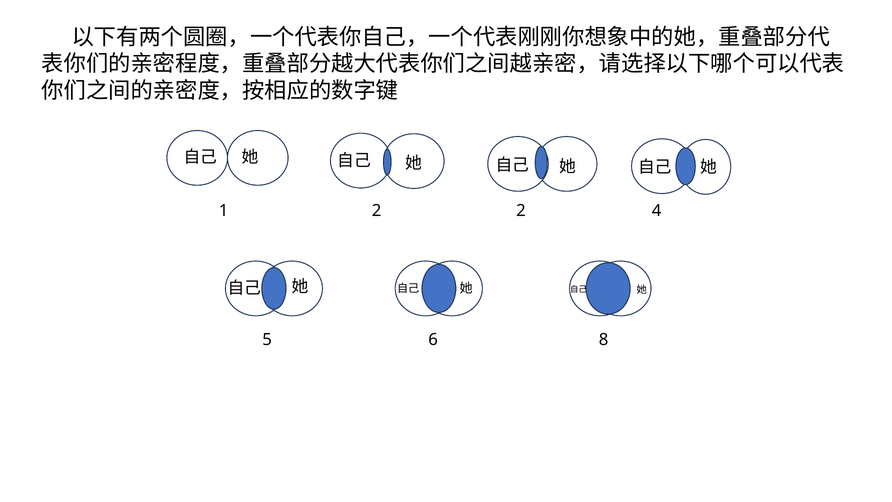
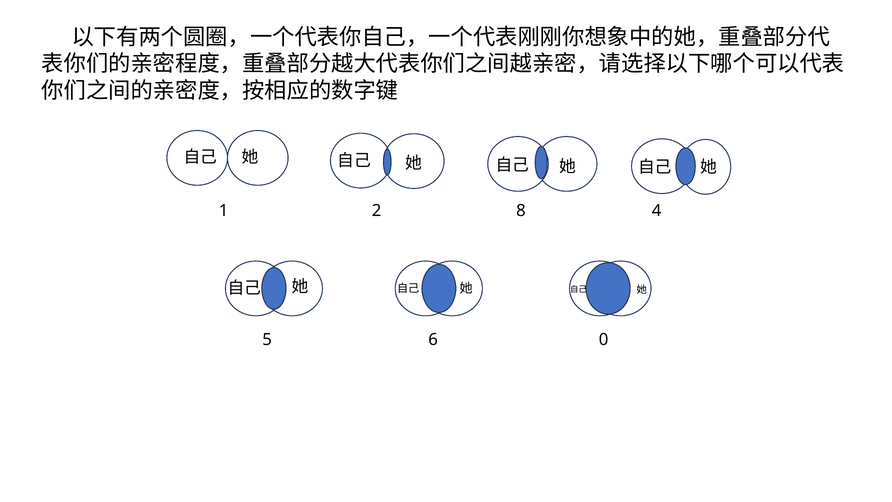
2 2: 2 -> 8 (521, 210)
8: 8 -> 0 (604, 339)
